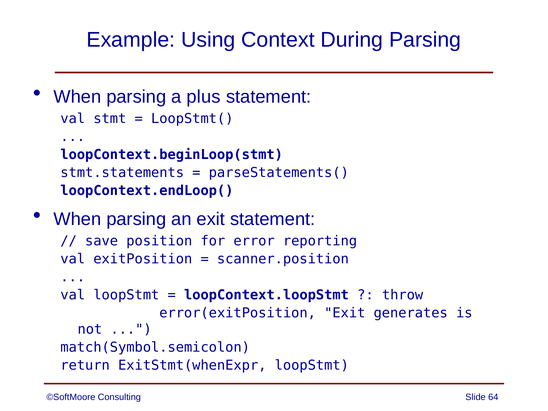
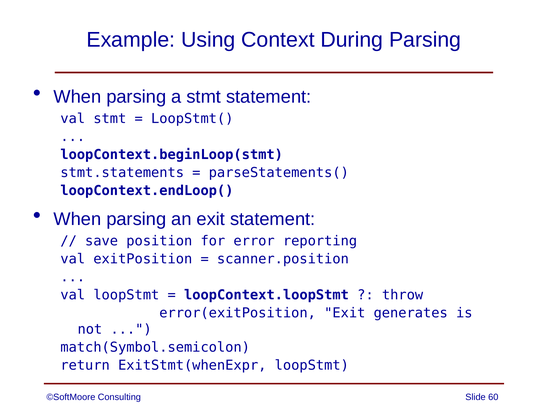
a plus: plus -> stmt (204, 97)
64: 64 -> 60 (493, 397)
